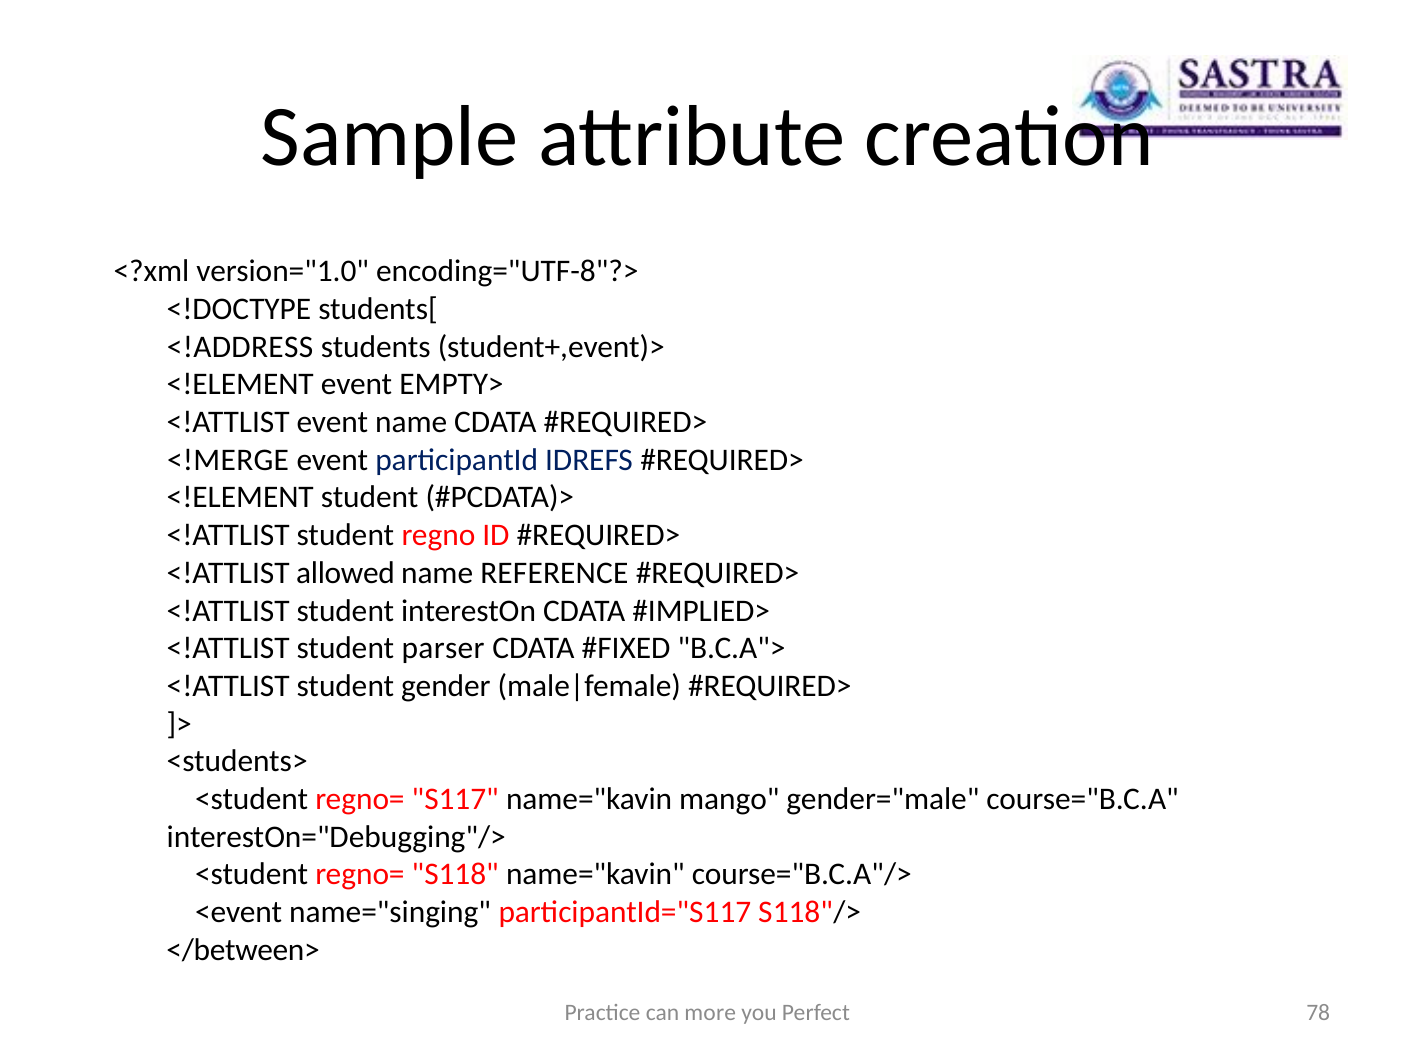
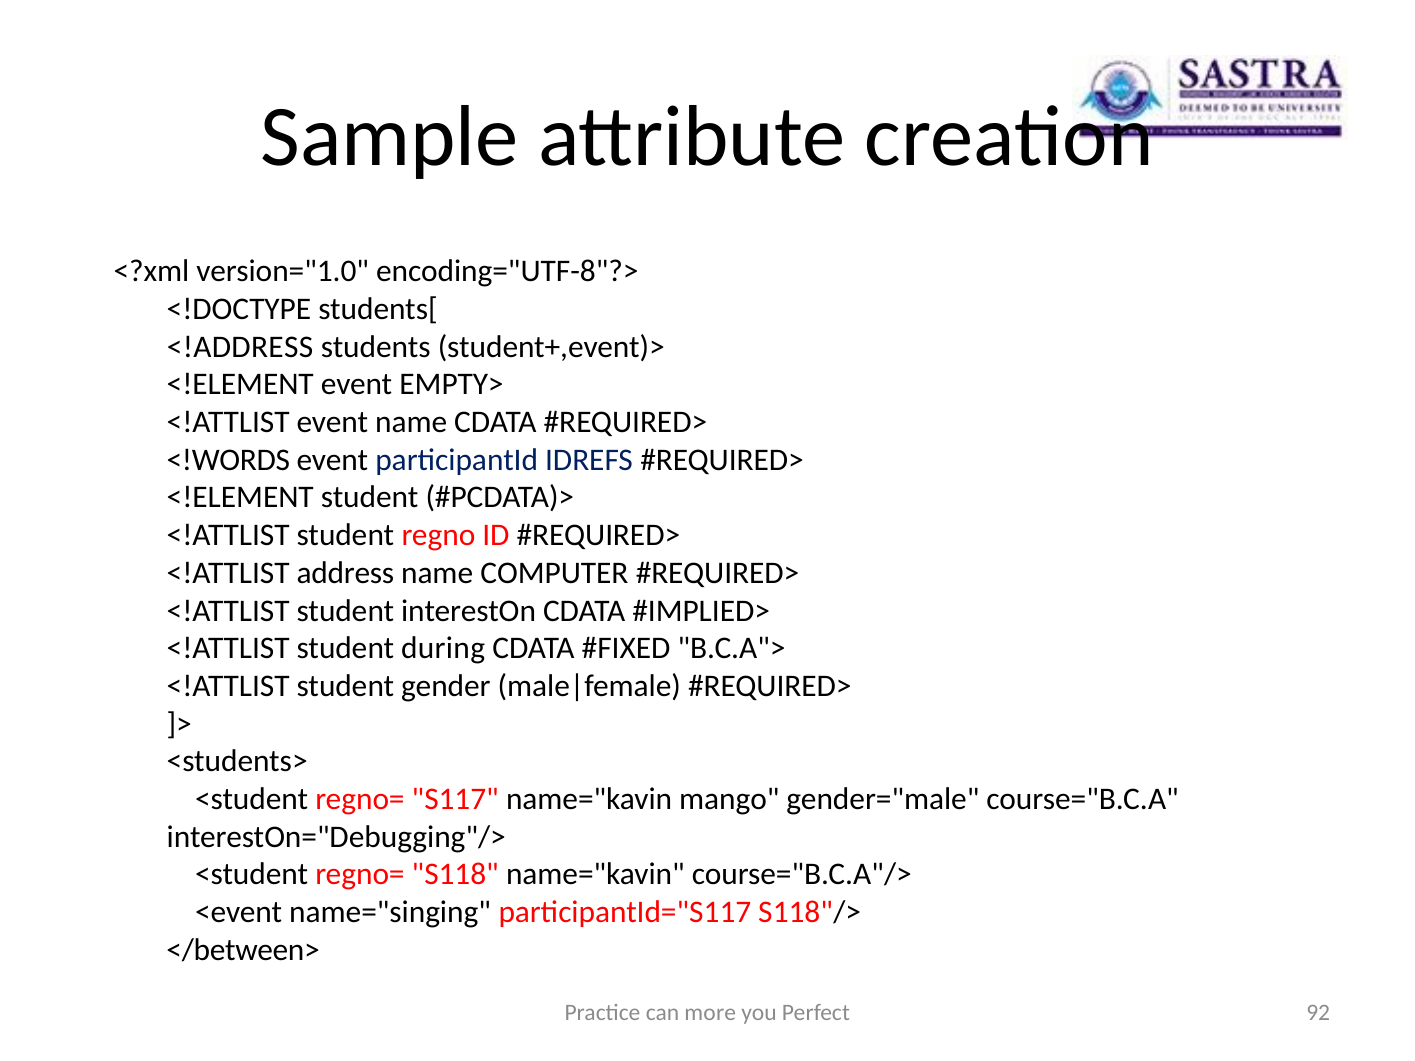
<!MERGE: <!MERGE -> <!WORDS (228, 460)
allowed: allowed -> address (345, 573)
REFERENCE: REFERENCE -> COMPUTER (554, 573)
parser: parser -> during (443, 648)
78: 78 -> 92 (1318, 1013)
